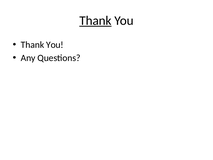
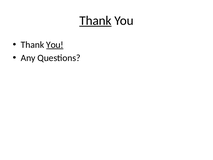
You underline: none -> present (55, 45)
